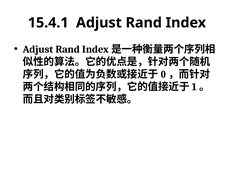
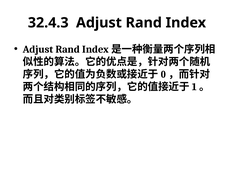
15.4.1: 15.4.1 -> 32.4.3 (48, 23)
